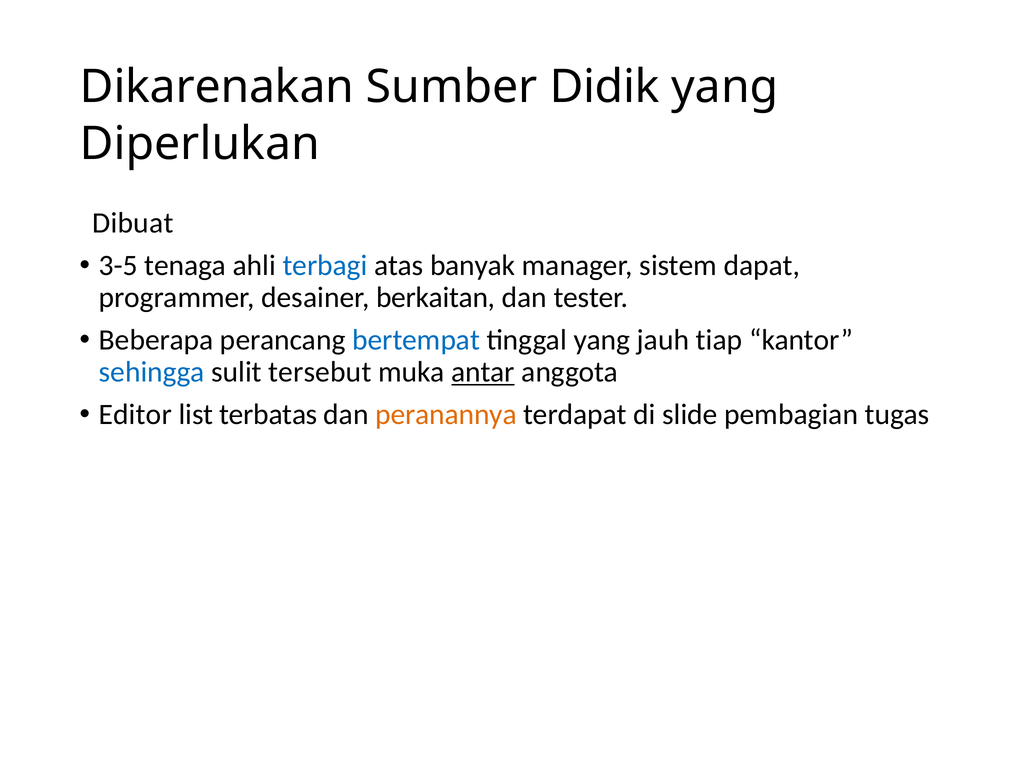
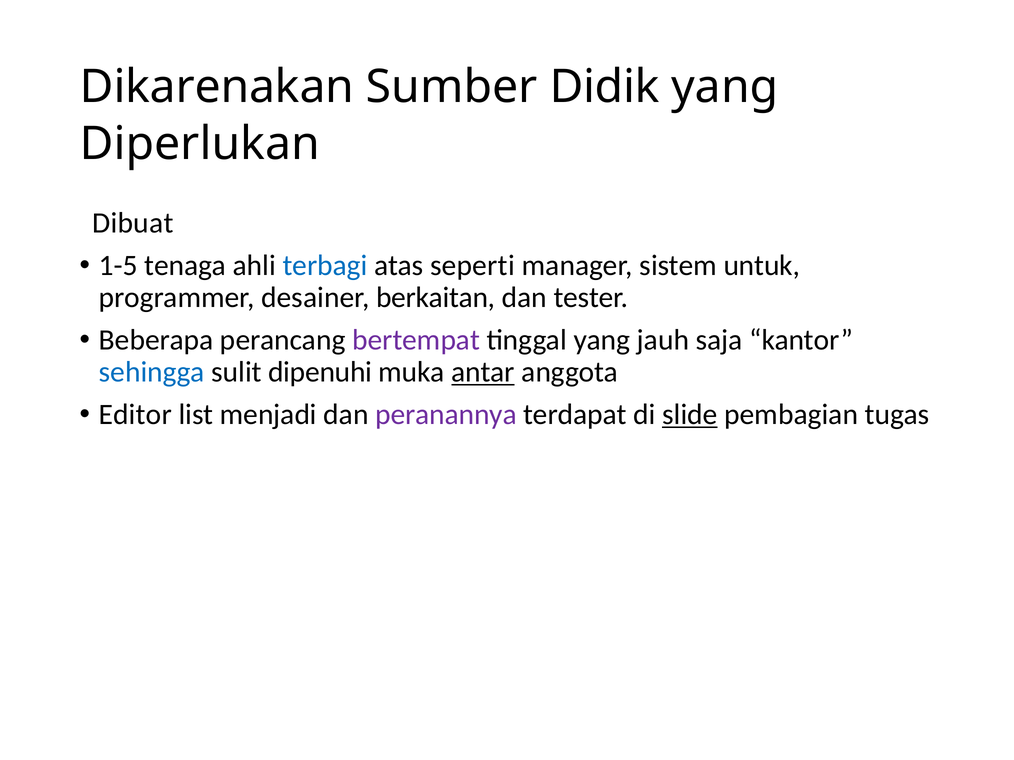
3-5: 3-5 -> 1-5 (118, 266)
banyak: banyak -> seperti (472, 266)
dapat: dapat -> untuk (762, 266)
bertempat colour: blue -> purple (416, 340)
tiap: tiap -> saja (719, 340)
tersebut: tersebut -> dipenuhi (320, 372)
terbatas: terbatas -> menjadi (268, 415)
peranannya colour: orange -> purple (446, 415)
slide underline: none -> present (690, 415)
